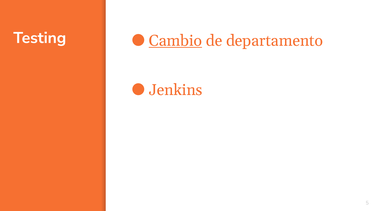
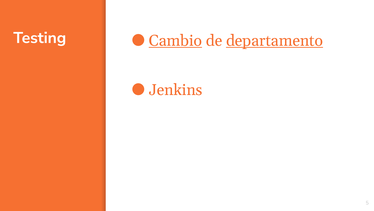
departamento underline: none -> present (275, 41)
